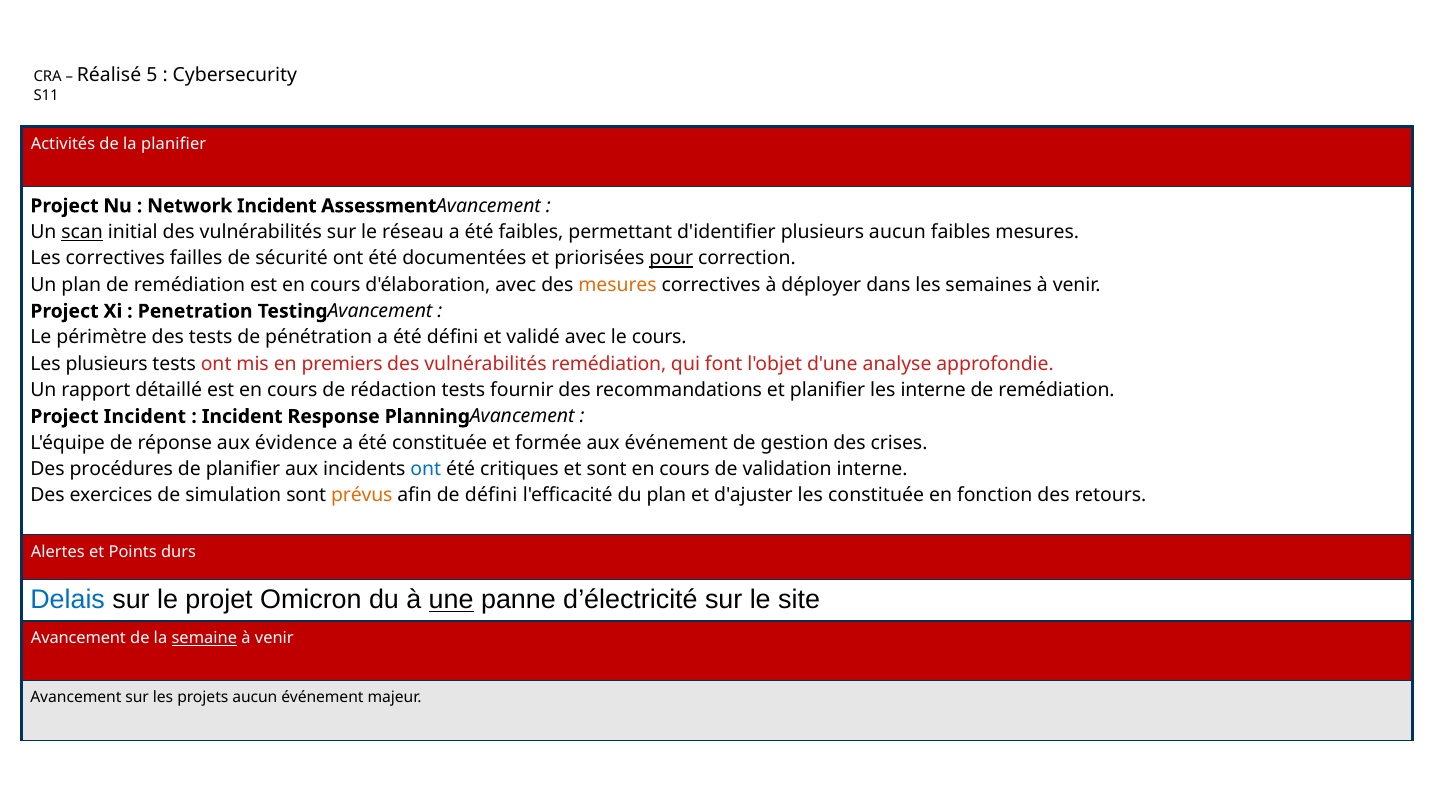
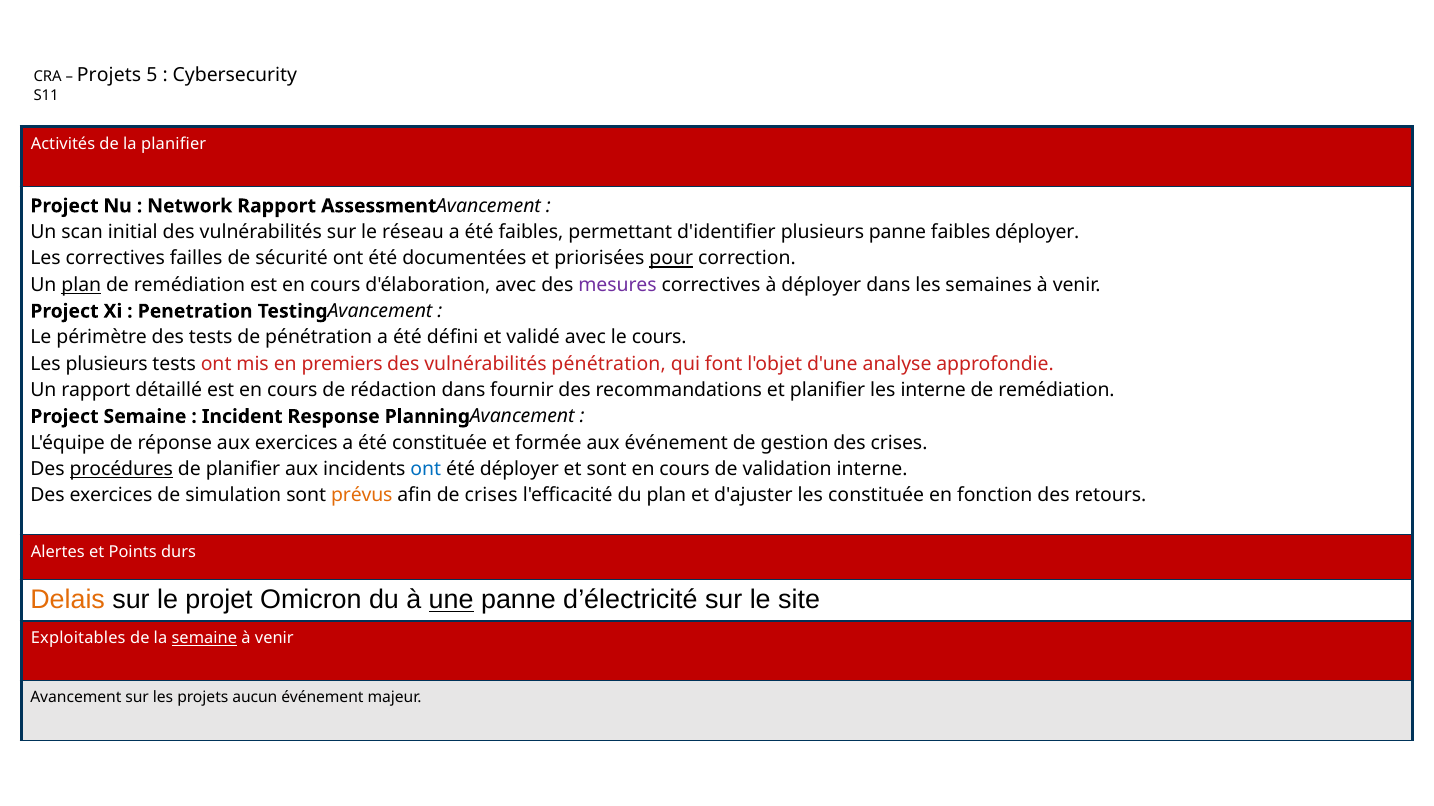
Réalisé: Réalisé -> Projets (109, 75)
Network Incident: Incident -> Rapport (277, 206)
scan underline: present -> none (82, 232)
plusieurs aucun: aucun -> panne (898, 232)
faibles mesures: mesures -> déployer (1037, 232)
plan underline: none -> present (81, 285)
mesures colour: orange -> purple (618, 285)
vulnérabilités remédiation: remédiation -> pénétration (609, 364)
rédaction tests: tests -> dans (463, 390)
Project Incident: Incident -> Semaine (145, 417)
aux évidence: évidence -> exercices (296, 443)
procédures underline: none -> present (121, 469)
été critiques: critiques -> déployer (519, 469)
de défini: défini -> crises (491, 496)
Delais colour: blue -> orange (68, 601)
Avancement: Avancement -> Exploitables (78, 639)
